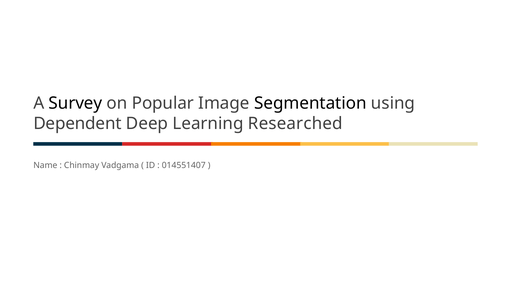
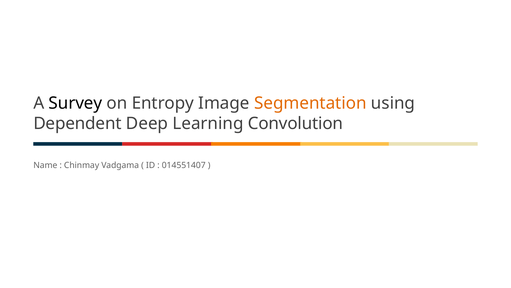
Popular: Popular -> Entropy (163, 103)
Segmentation colour: black -> orange (310, 103)
Researched: Researched -> Convolution (295, 123)
